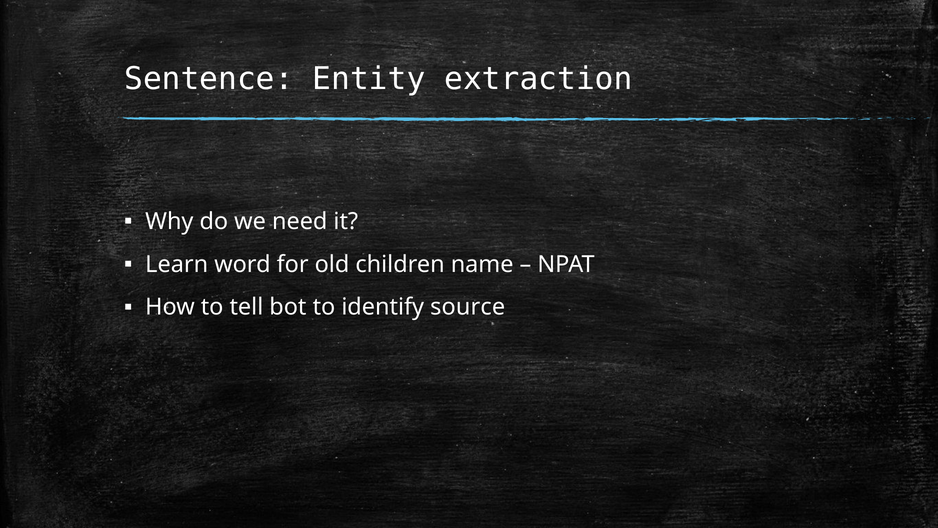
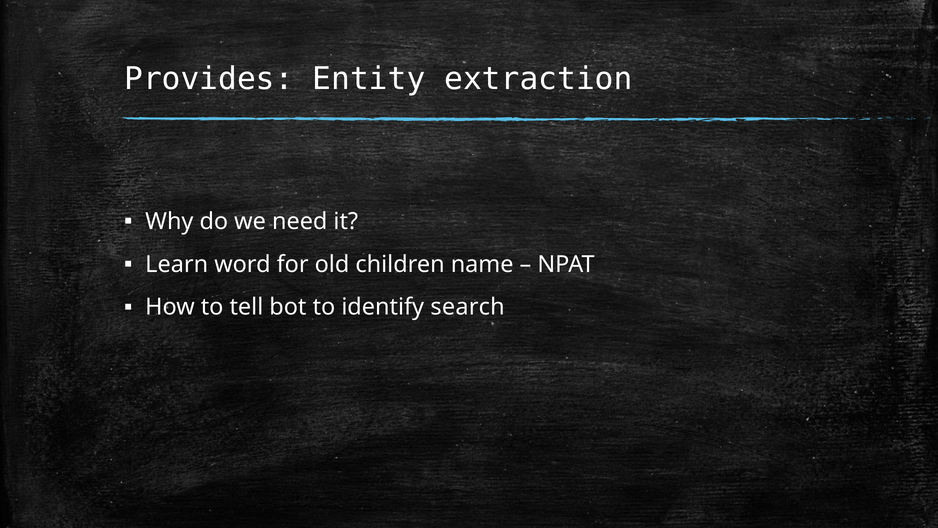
Sentence: Sentence -> Provides (209, 79)
source: source -> search (468, 307)
